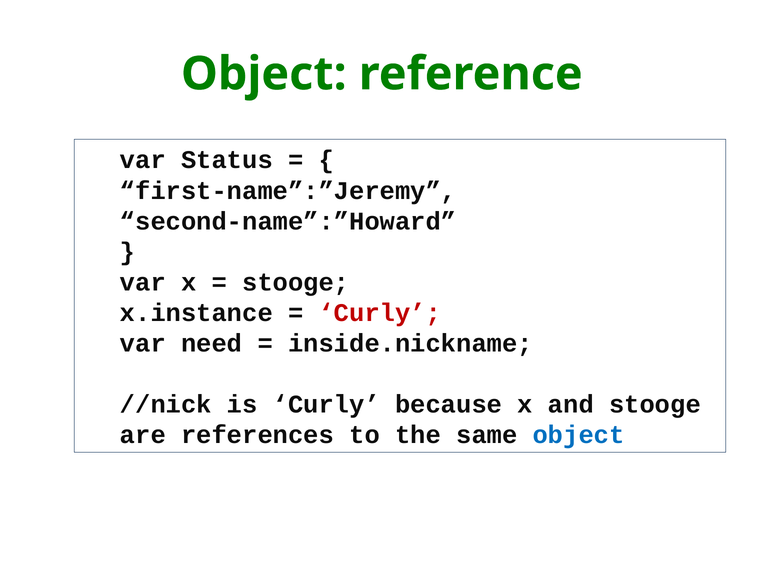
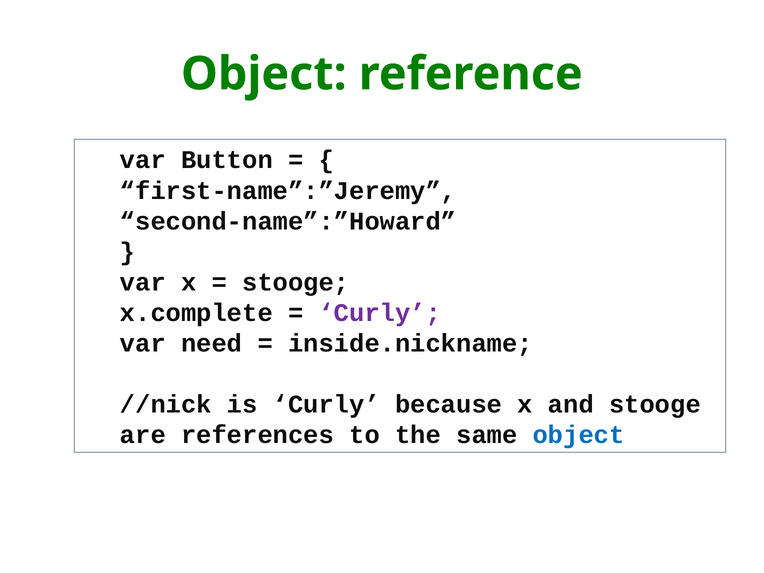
Status: Status -> Button (227, 160)
x.instance: x.instance -> x.complete (196, 313)
Curly colour: red -> purple (380, 313)
